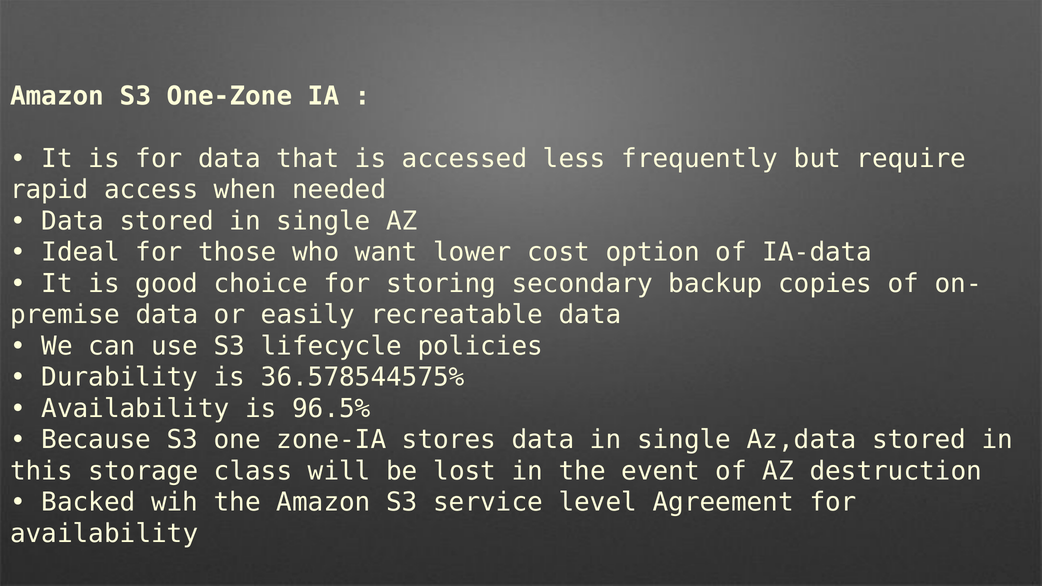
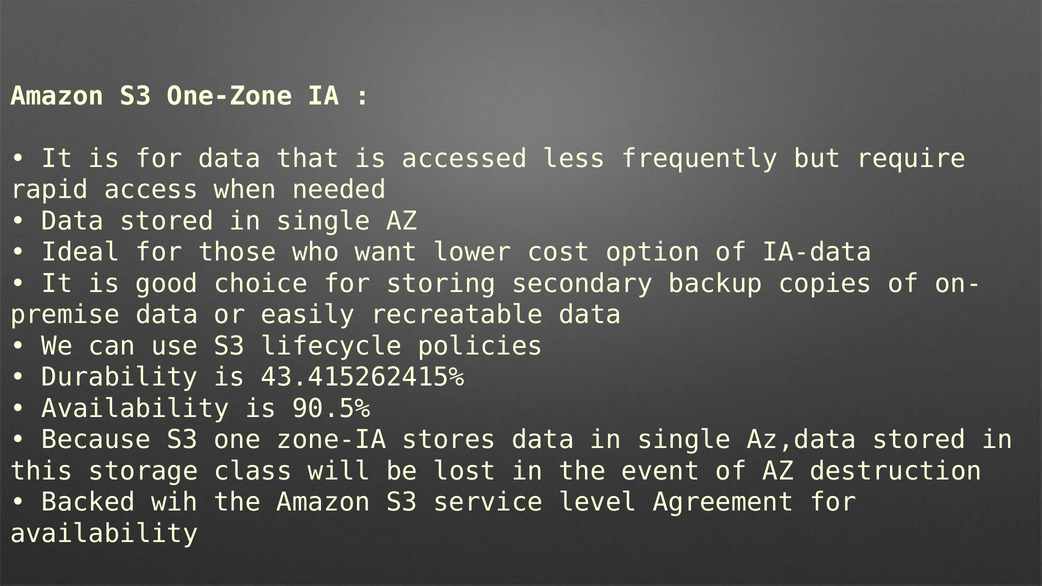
36.578544575%: 36.578544575% -> 43.415262415% (363, 377)
96.5%: 96.5% -> 90.5% (331, 409)
